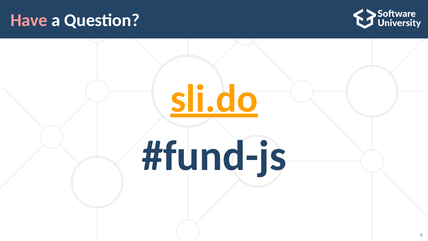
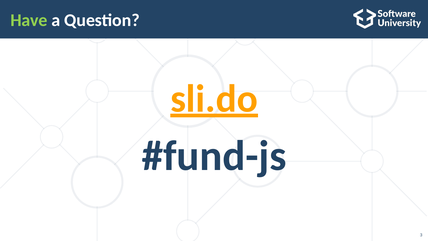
Have colour: pink -> light green (29, 20)
